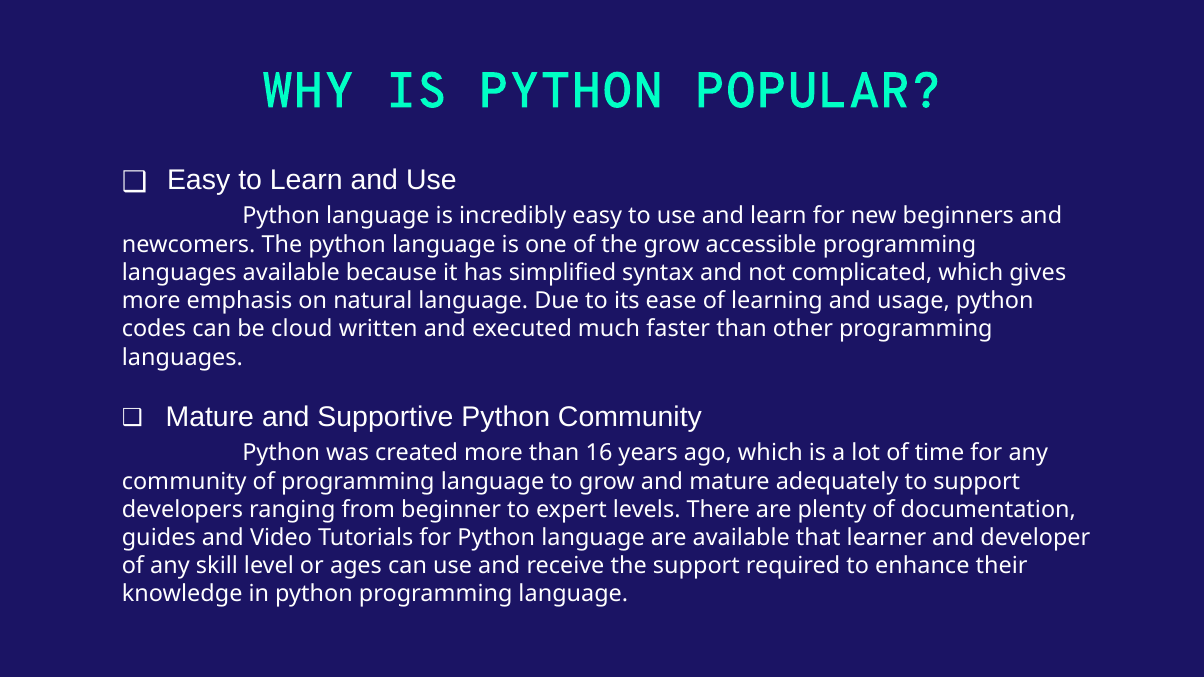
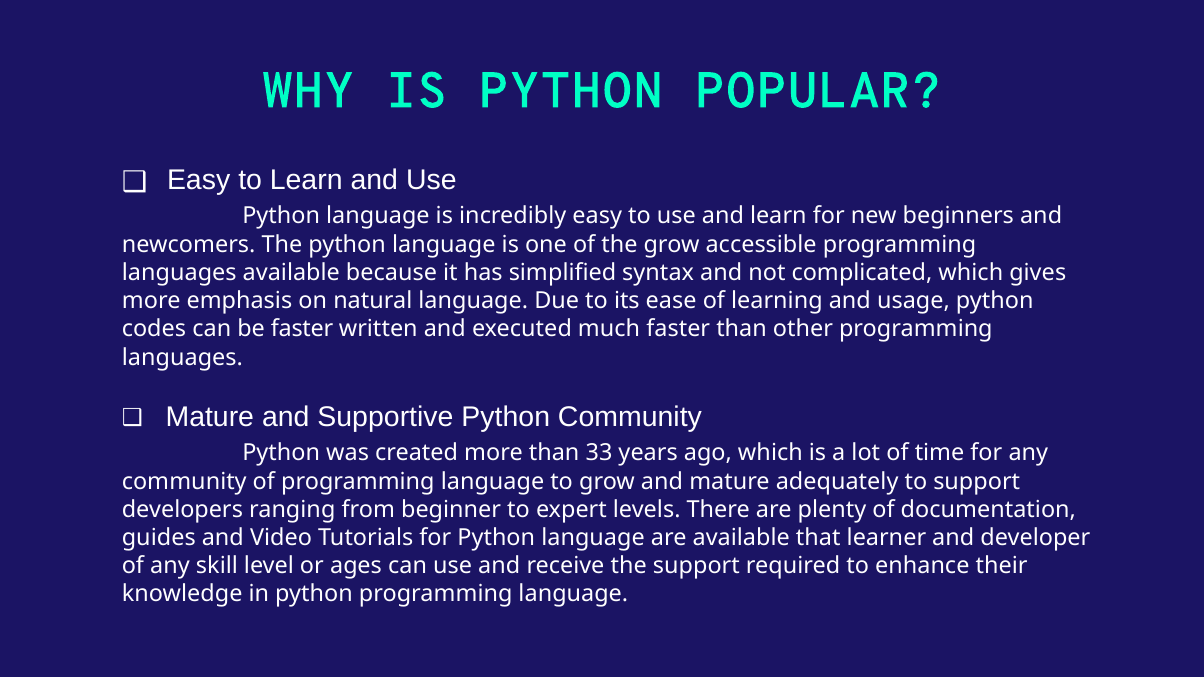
be cloud: cloud -> faster (302, 329)
16: 16 -> 33 (599, 453)
